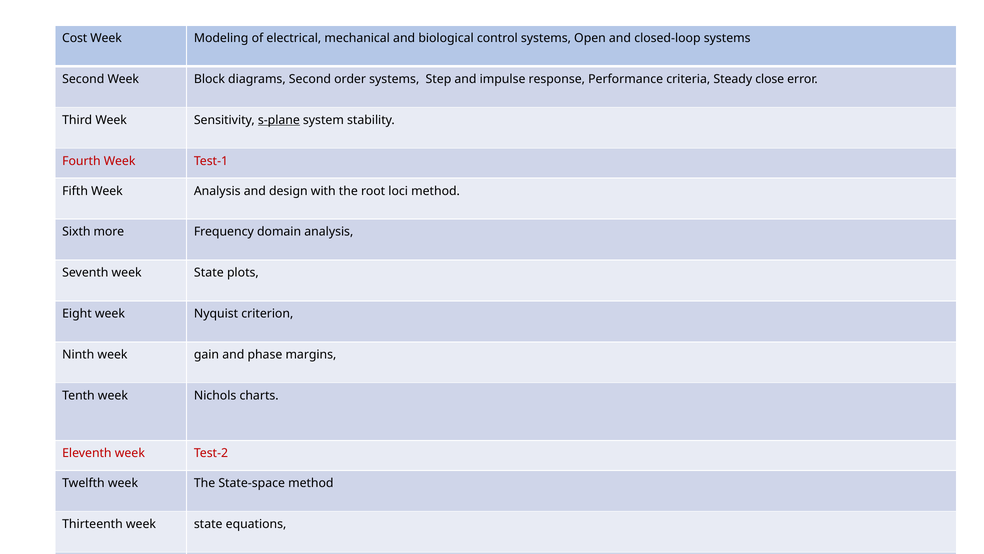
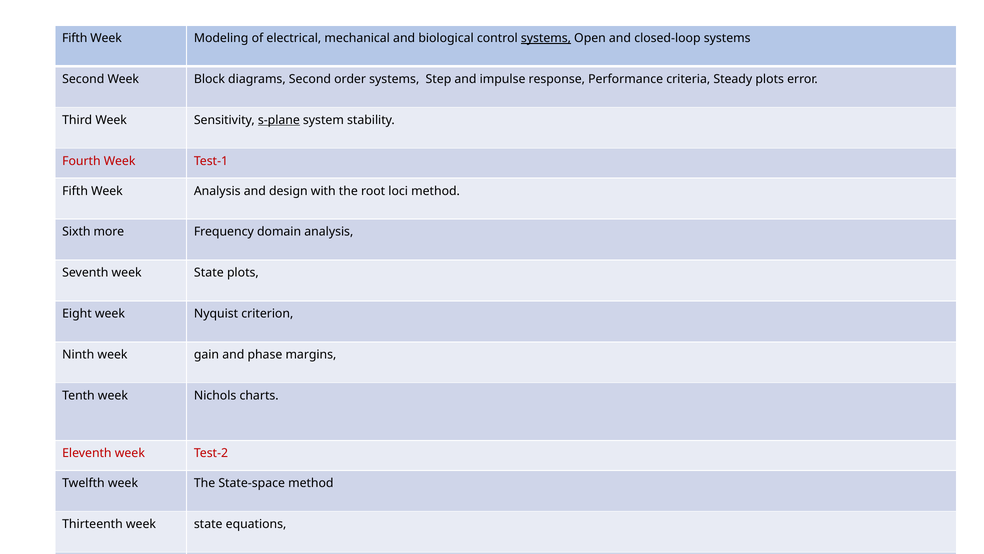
Cost: Cost -> Fifth (75, 38)
systems underline: none -> present (546, 38)
Steady close: close -> plots (770, 79)
